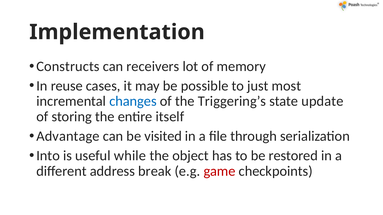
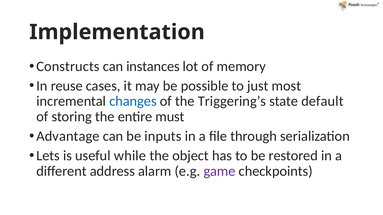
receivers: receivers -> instances (153, 66)
update: update -> default (322, 101)
itself: itself -> must (170, 117)
visited: visited -> inputs (163, 136)
Into: Into -> Lets (48, 156)
break: break -> alarm (155, 172)
game colour: red -> purple (220, 172)
